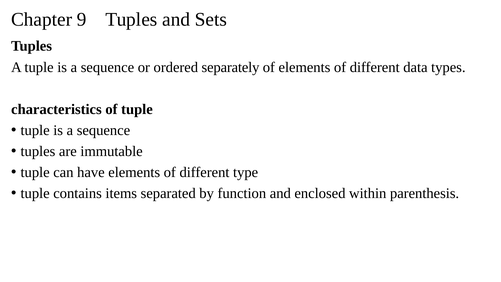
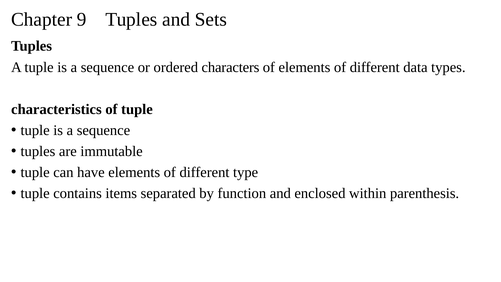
separately: separately -> characters (230, 67)
